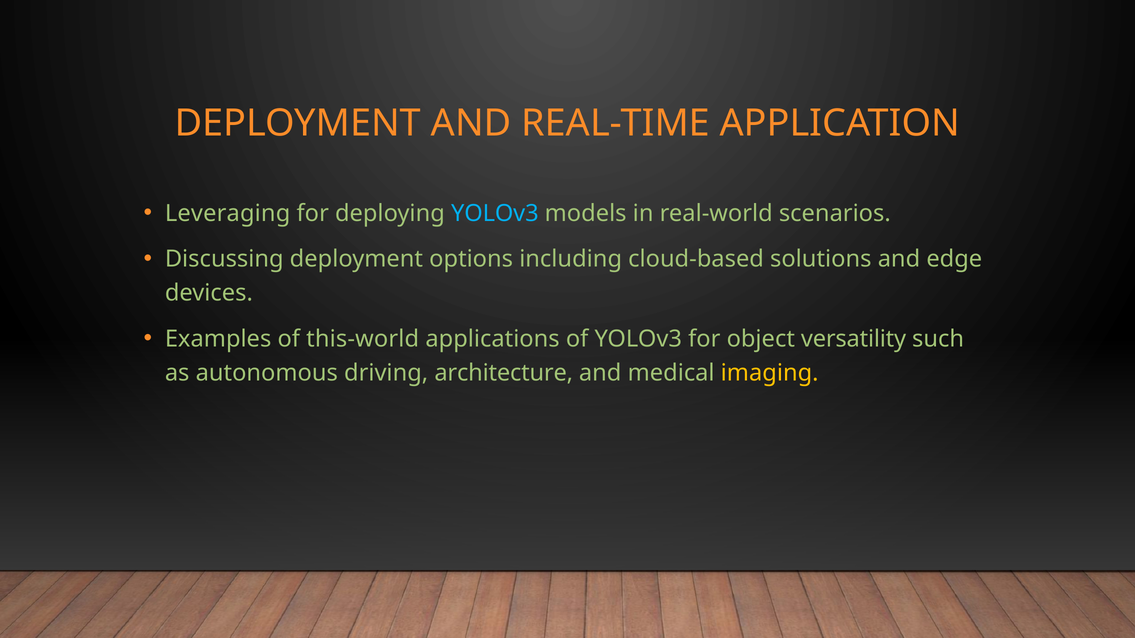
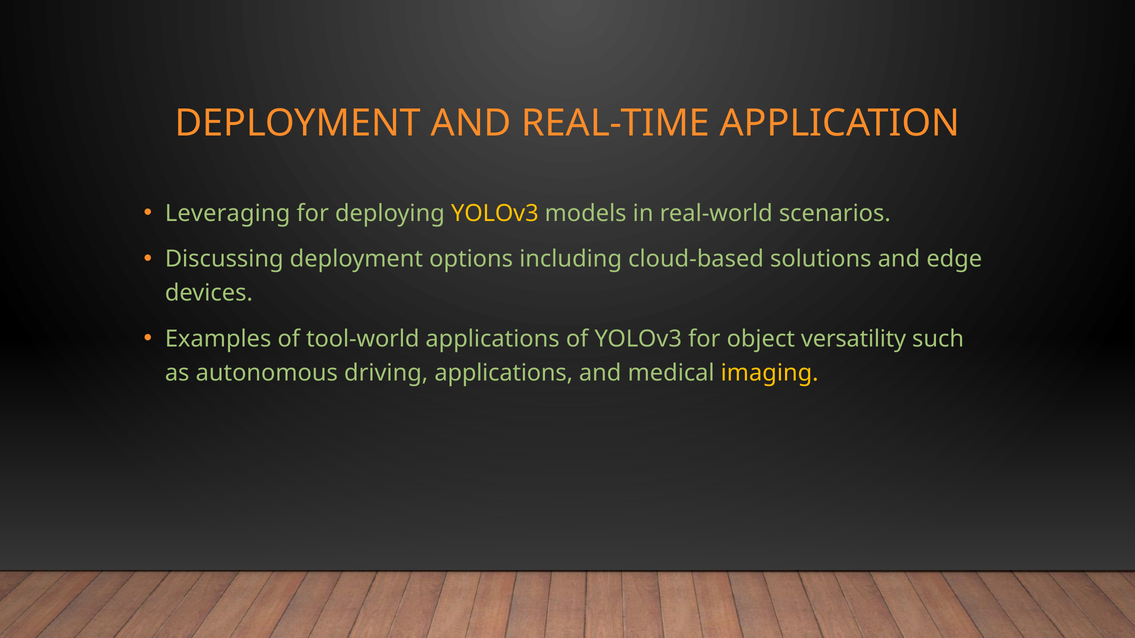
YOLOv3 colour: light blue -> yellow (495, 213)
this-world: this-world -> tool-world (363, 339)
driving architecture: architecture -> applications (504, 373)
